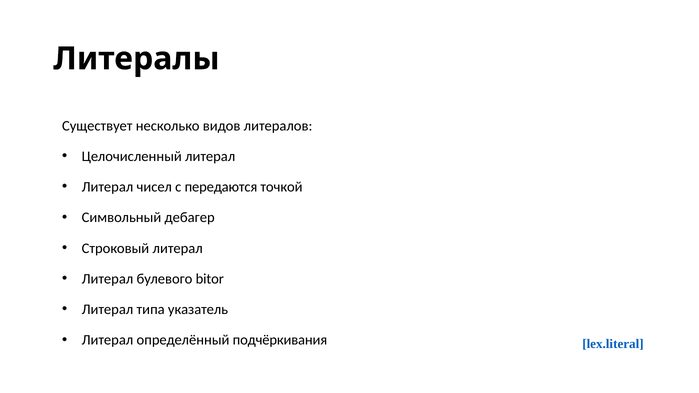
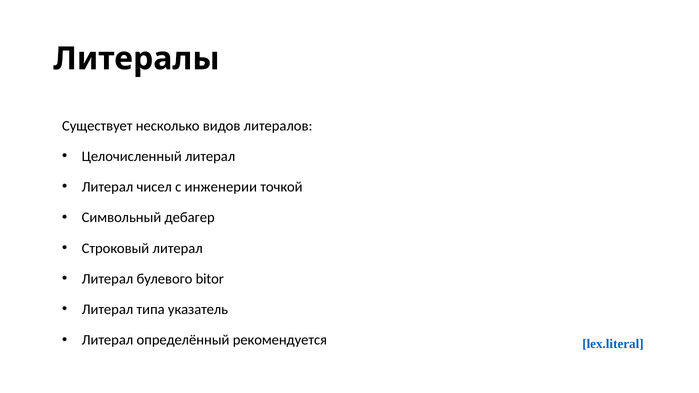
передаются: передаются -> инженерии (221, 187)
подчёркивания: подчёркивания -> рекомендуется (280, 340)
